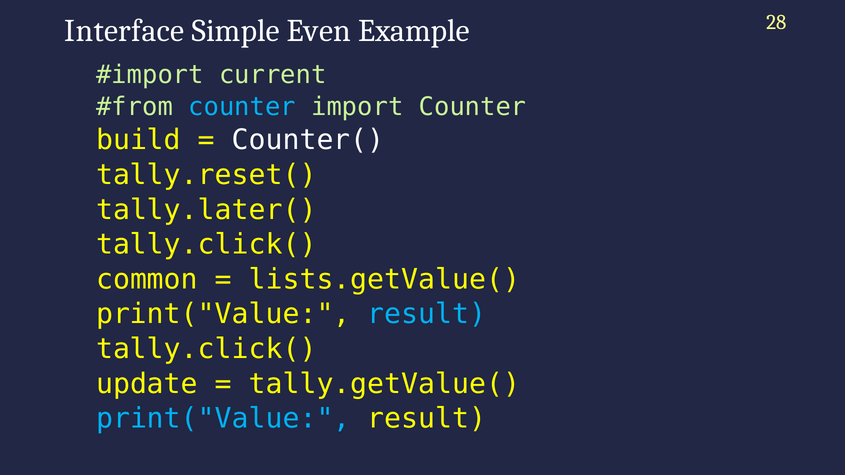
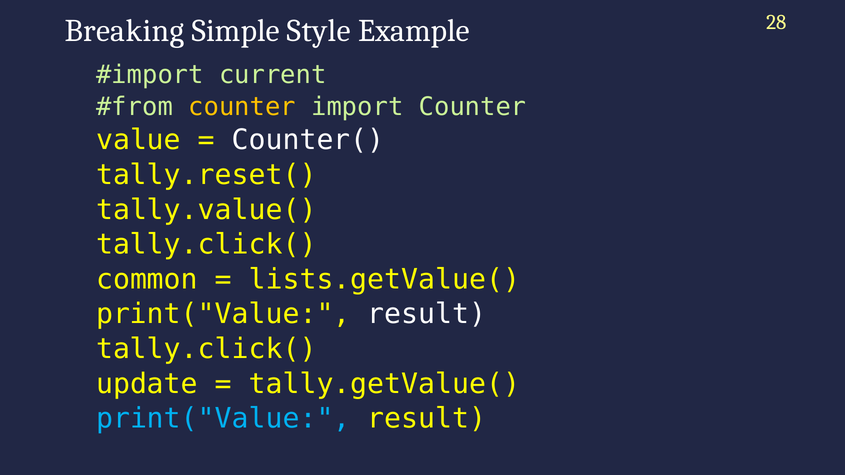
Interface: Interface -> Breaking (124, 31)
Even: Even -> Style (319, 31)
counter colour: light blue -> yellow (242, 107)
build: build -> value (138, 140)
tally.later(: tally.later( -> tally.value( (206, 210)
result colour: light blue -> white (427, 314)
